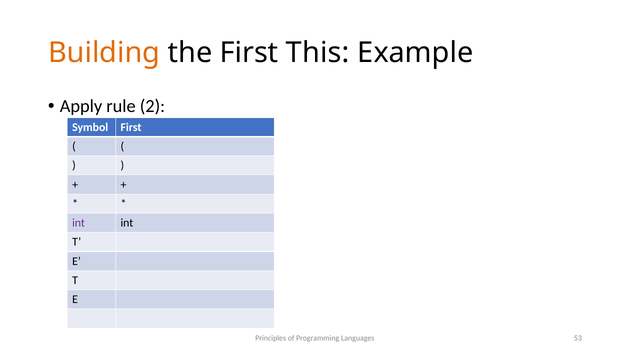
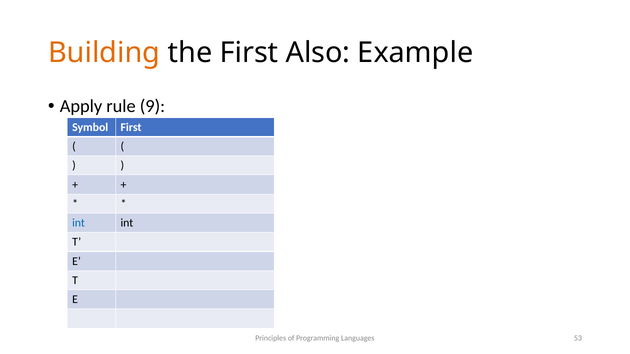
This: This -> Also (318, 53)
2: 2 -> 9 (152, 107)
int colour: purple -> blue (79, 223)
